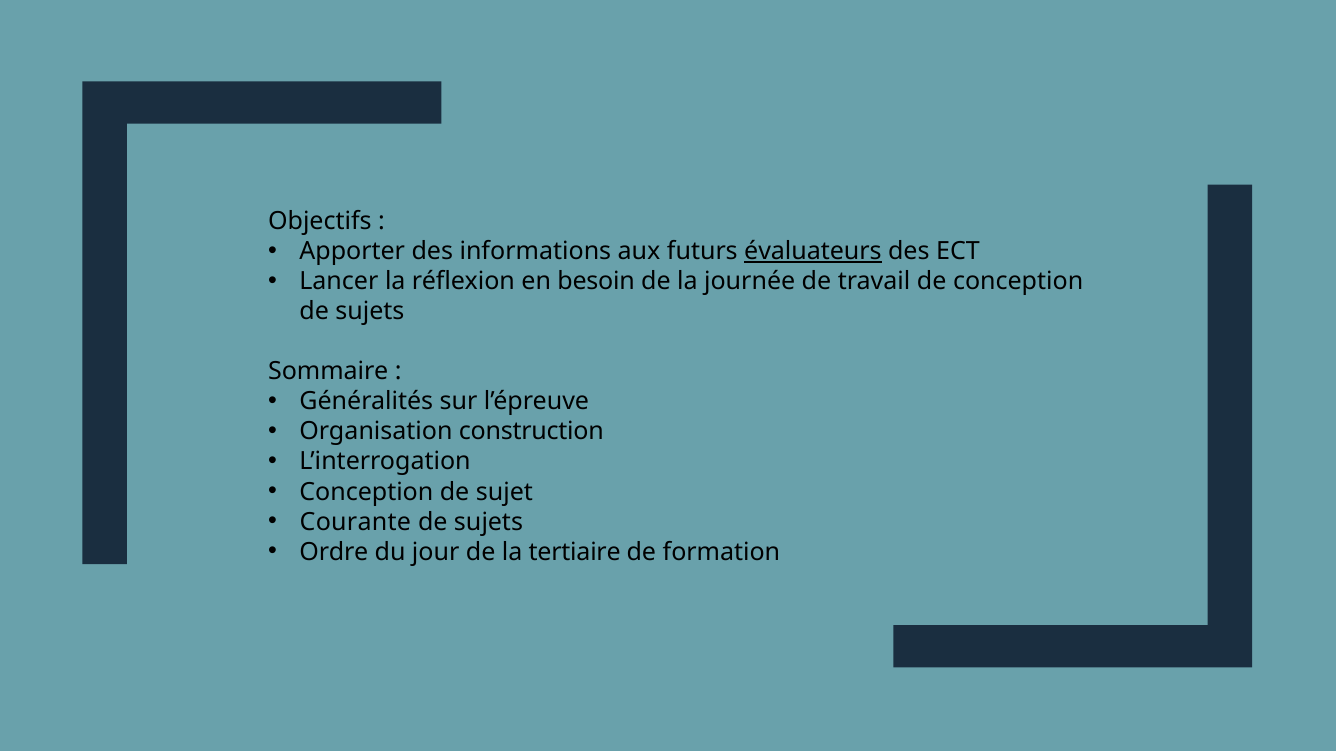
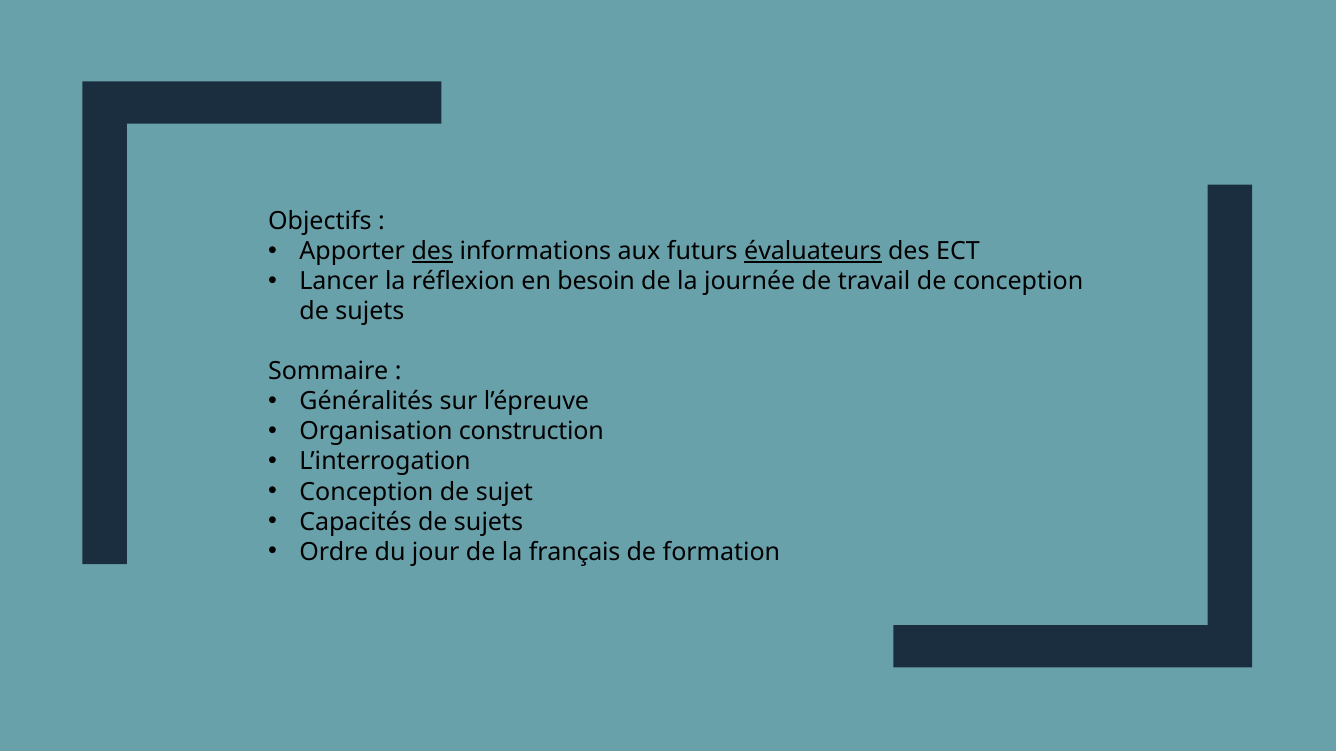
des underline: none -> present (432, 252)
Courante: Courante -> Capacités (356, 522)
tertiaire: tertiaire -> français (575, 552)
